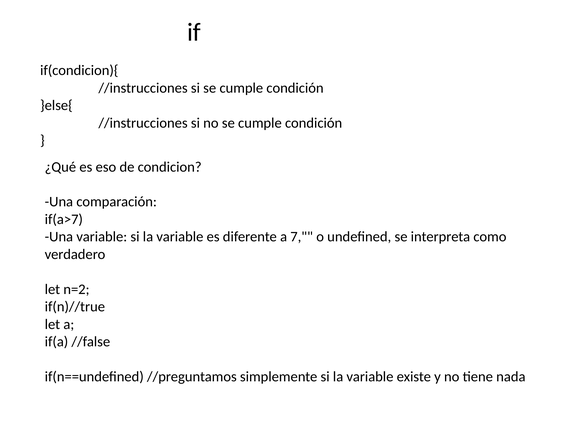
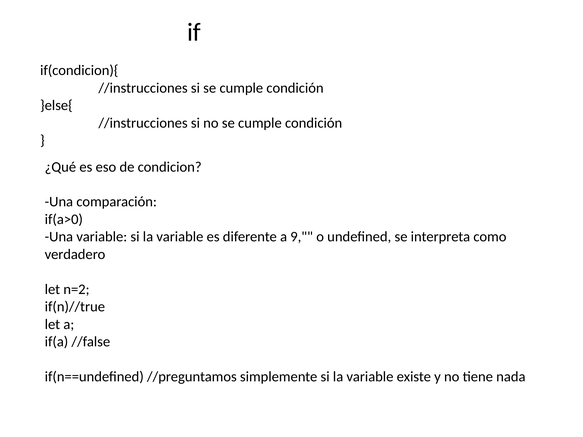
if(a>7: if(a>7 -> if(a>0 (64, 219)
7: 7 -> 9 (302, 237)
